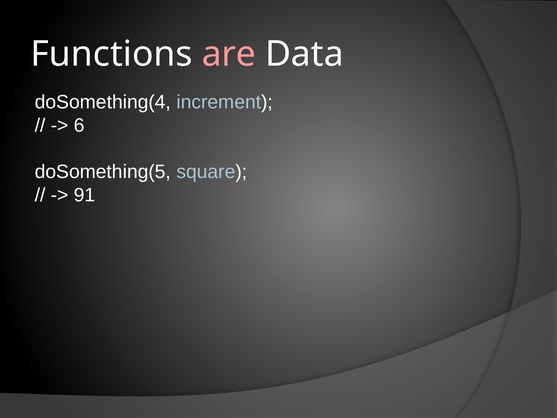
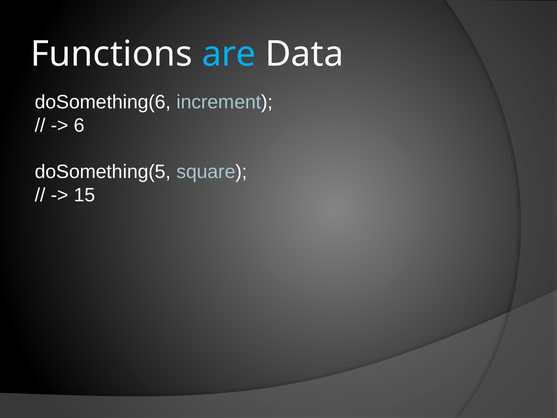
are colour: pink -> light blue (229, 54)
doSomething(4: doSomething(4 -> doSomething(6 (103, 102)
91: 91 -> 15 (85, 195)
